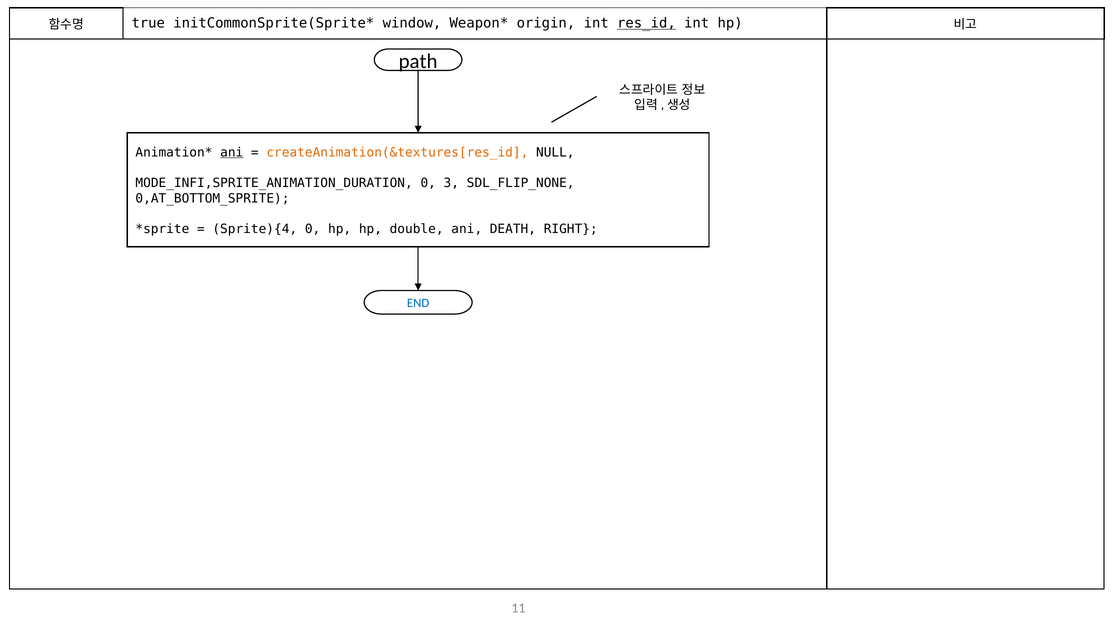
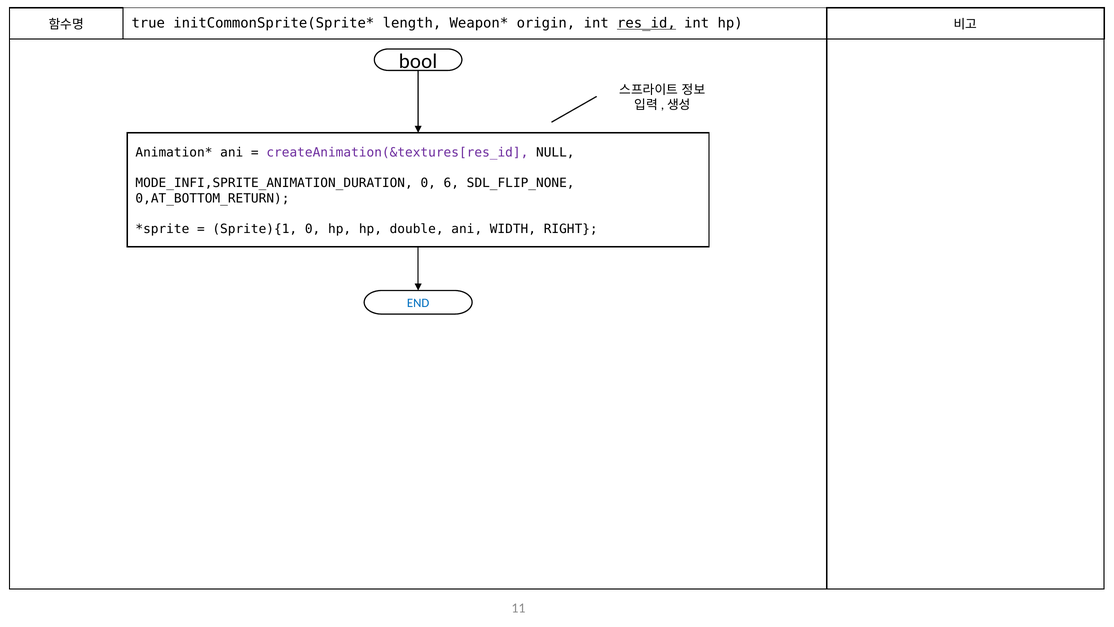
window: window -> length (412, 23)
path: path -> bool (418, 61)
ani underline: present -> none (232, 152)
createAnimation(&textures[res_id colour: orange -> purple (397, 152)
3: 3 -> 6 (451, 183)
0,AT_BOTTOM_SPRITE: 0,AT_BOTTOM_SPRITE -> 0,AT_BOTTOM_RETURN (212, 198)
Sprite){4: Sprite){4 -> Sprite){1 (255, 229)
DEATH: DEATH -> WIDTH (513, 229)
